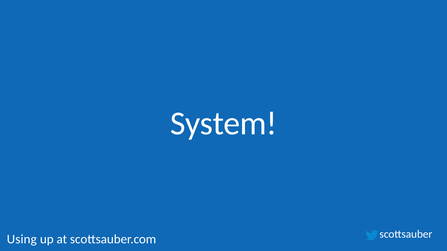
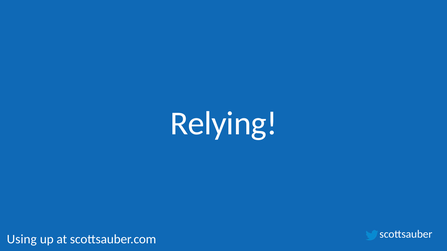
System: System -> Relying (224, 124)
